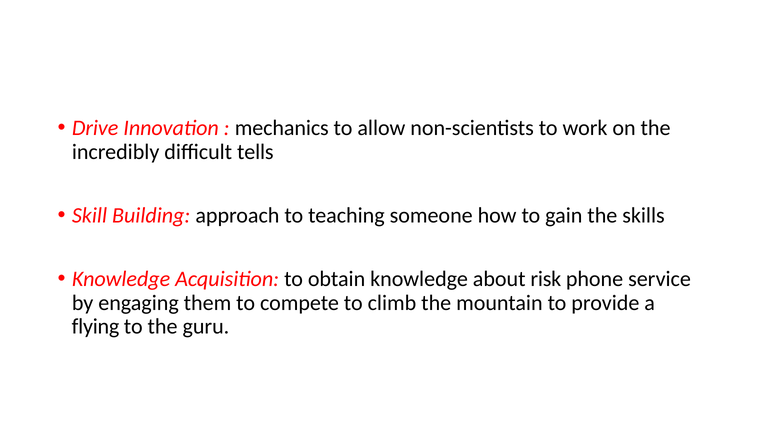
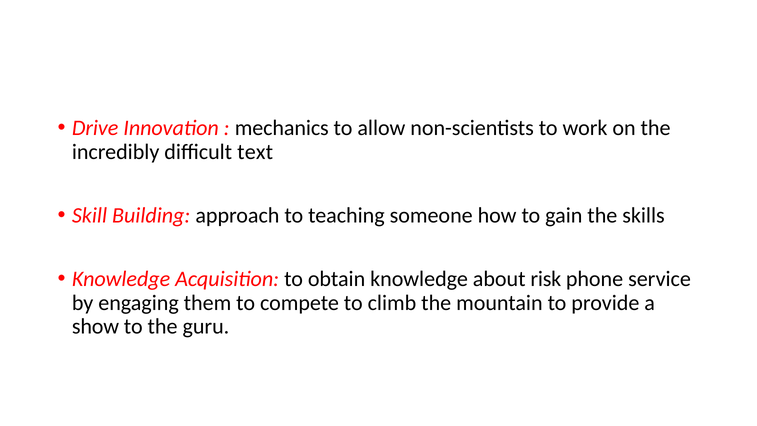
tells: tells -> text (255, 152)
flying: flying -> show (95, 326)
